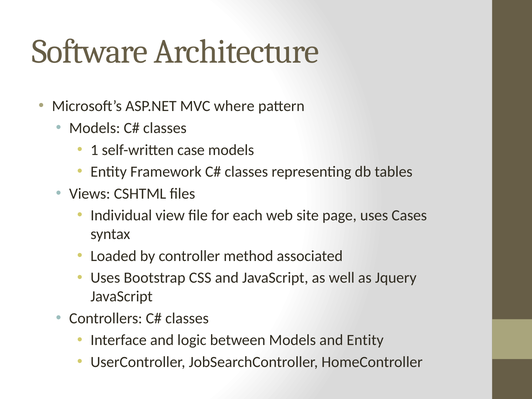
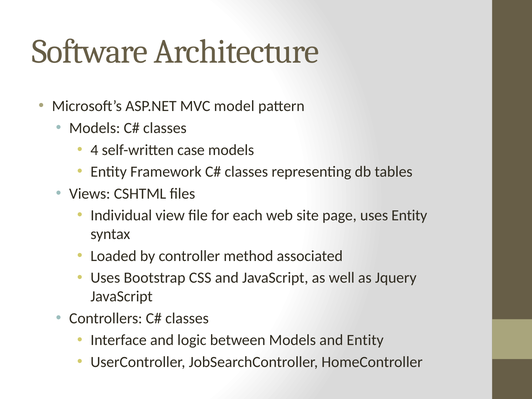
where: where -> model (234, 106)
1: 1 -> 4 (94, 150)
uses Cases: Cases -> Entity (409, 215)
